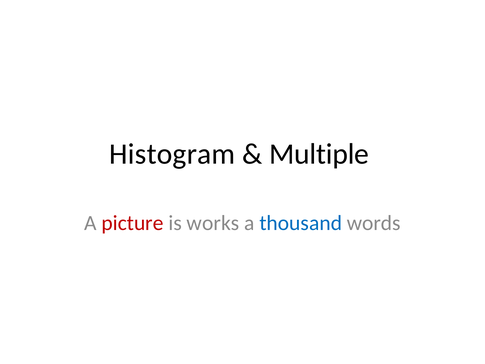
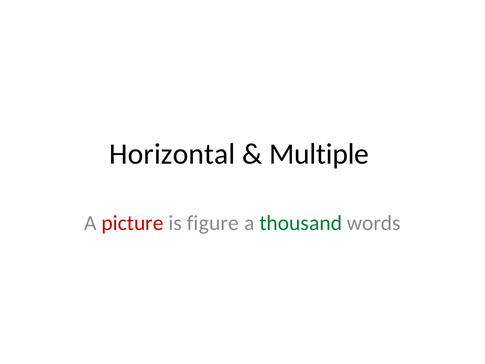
Histogram: Histogram -> Horizontal (172, 154)
works: works -> figure (213, 223)
thousand colour: blue -> green (301, 223)
